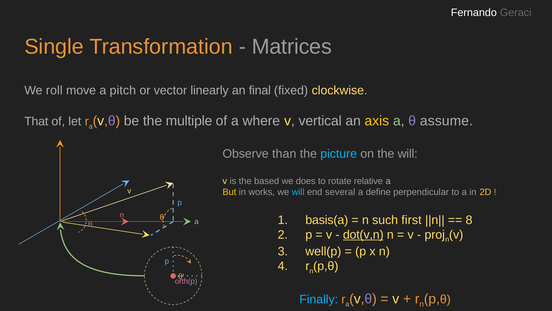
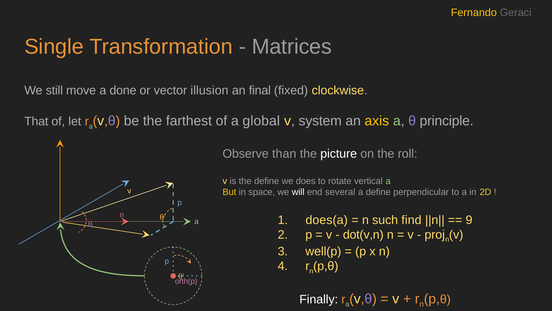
Fernando colour: white -> yellow (474, 13)
roll: roll -> still (54, 90)
pitch: pitch -> done (123, 90)
linearly: linearly -> illusion (209, 90)
multiple: multiple -> farthest (189, 121)
where: where -> global (261, 121)
vertical: vertical -> system (320, 121)
assume: assume -> principle (447, 121)
picture colour: light blue -> white (339, 153)
the will: will -> roll (408, 153)
the based: based -> define (267, 181)
relative: relative -> vertical (368, 181)
works: works -> space (262, 192)
will colour: light blue -> white (298, 192)
basis(a: basis(a -> does(a (327, 220)
first: first -> find (411, 220)
8: 8 -> 9 (469, 220)
dot(v,n underline: present -> none (363, 234)
Finally colour: light blue -> white (319, 299)
